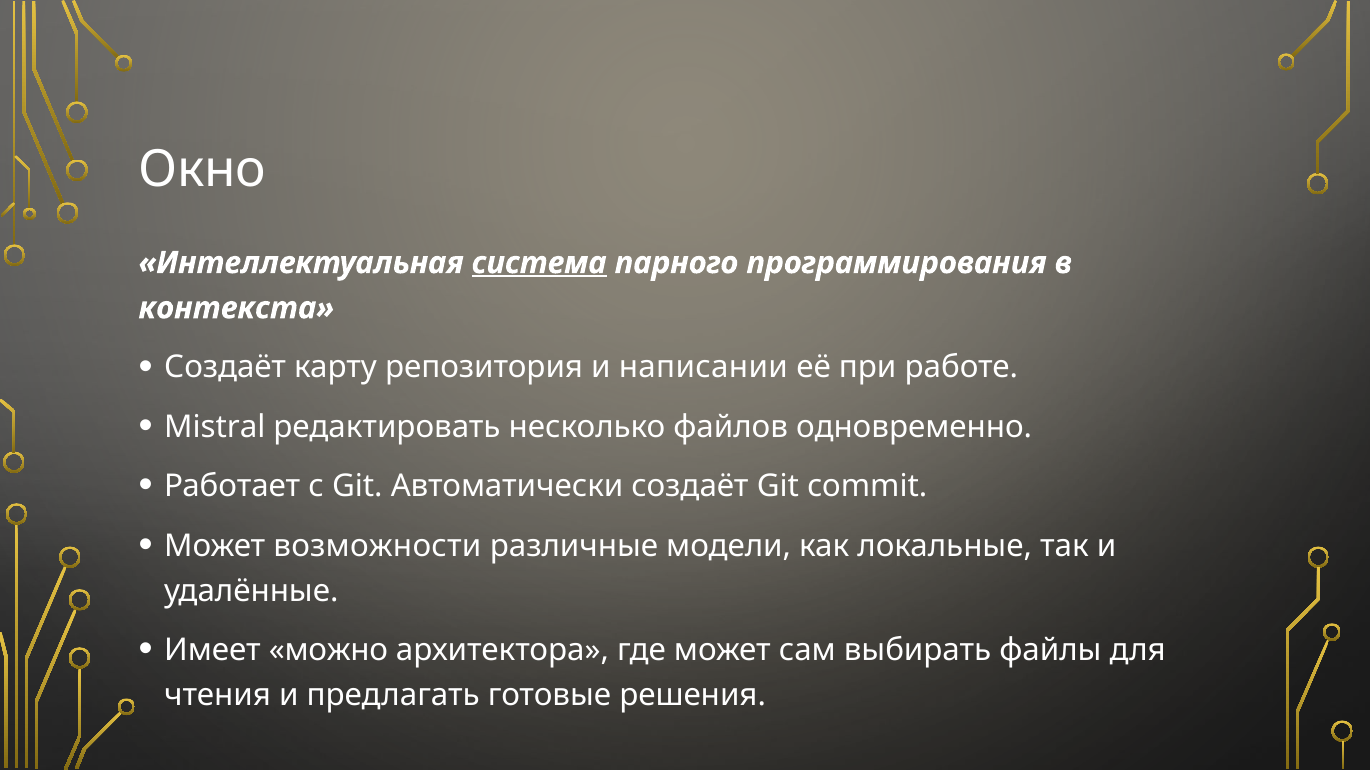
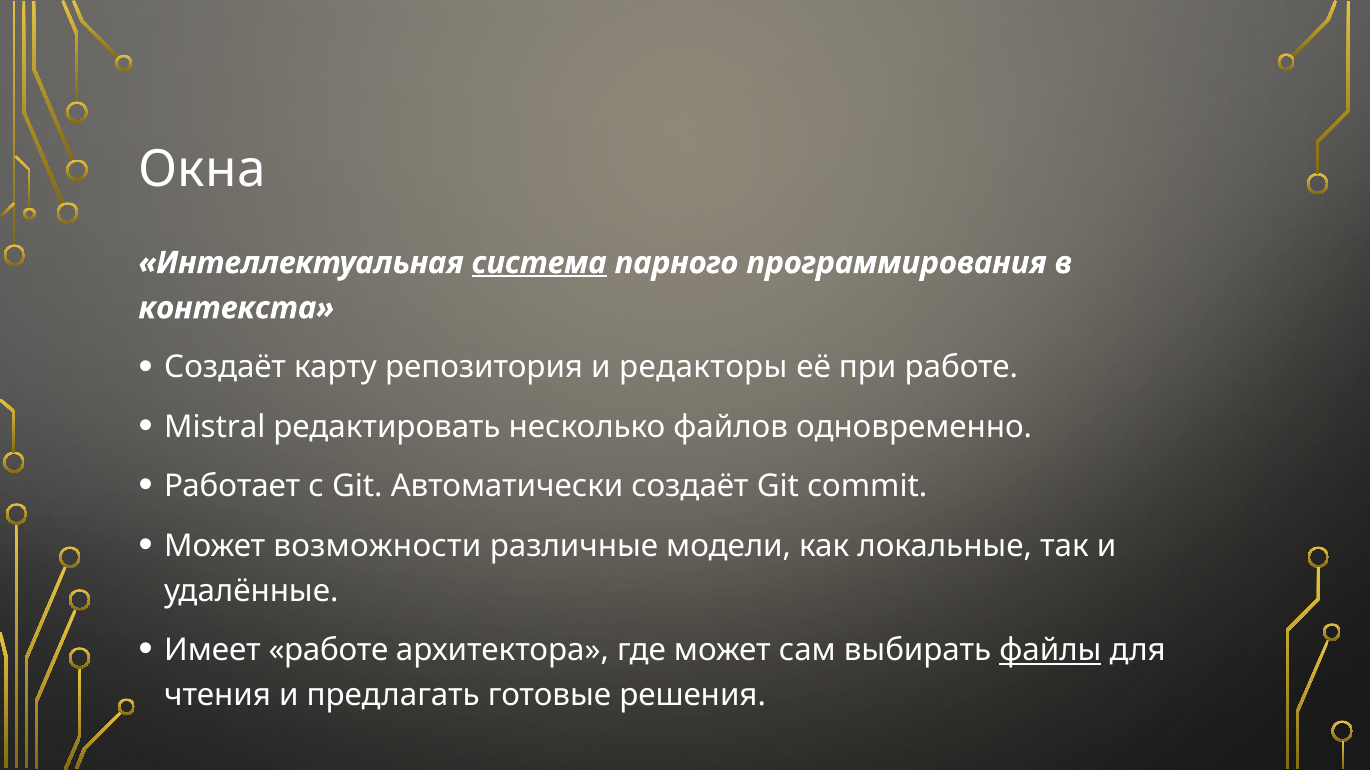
Окно: Окно -> Окна (202, 169)
написании: написании -> редакторы (703, 368)
Имеет можно: можно -> работе (328, 651)
файлы underline: none -> present (1050, 651)
